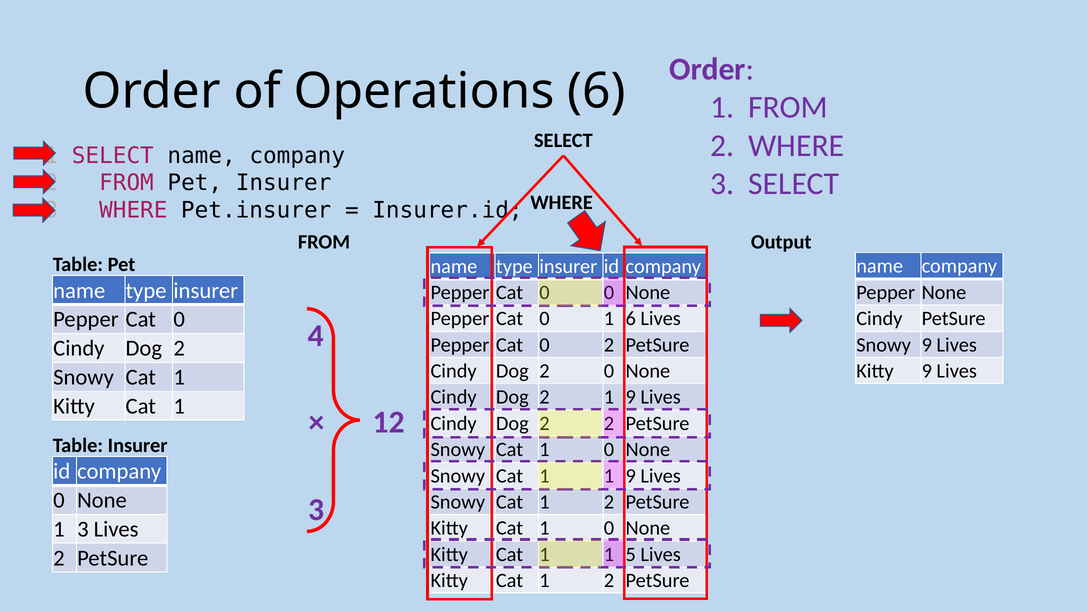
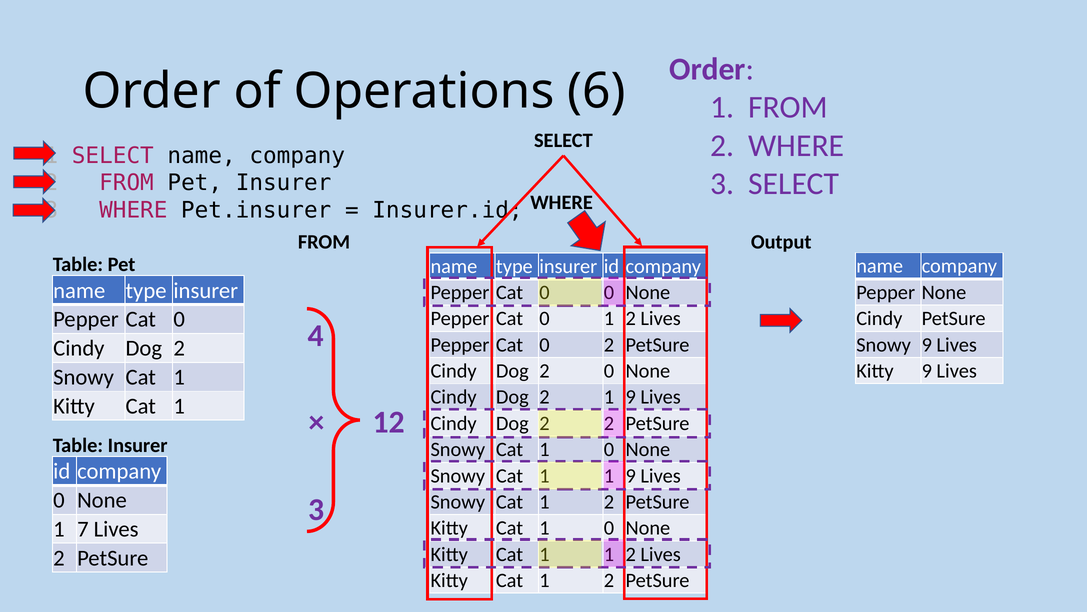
0 1 6: 6 -> 2 (631, 318)
1 3: 3 -> 7 (83, 529)
5: 5 -> 2 (631, 554)
